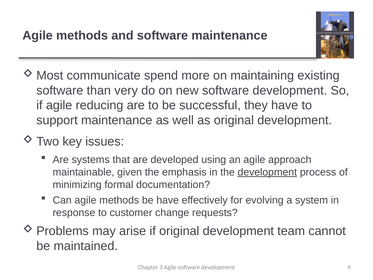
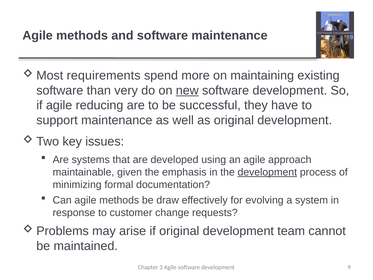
communicate: communicate -> requirements (104, 75)
new underline: none -> present (187, 90)
be have: have -> draw (168, 200)
